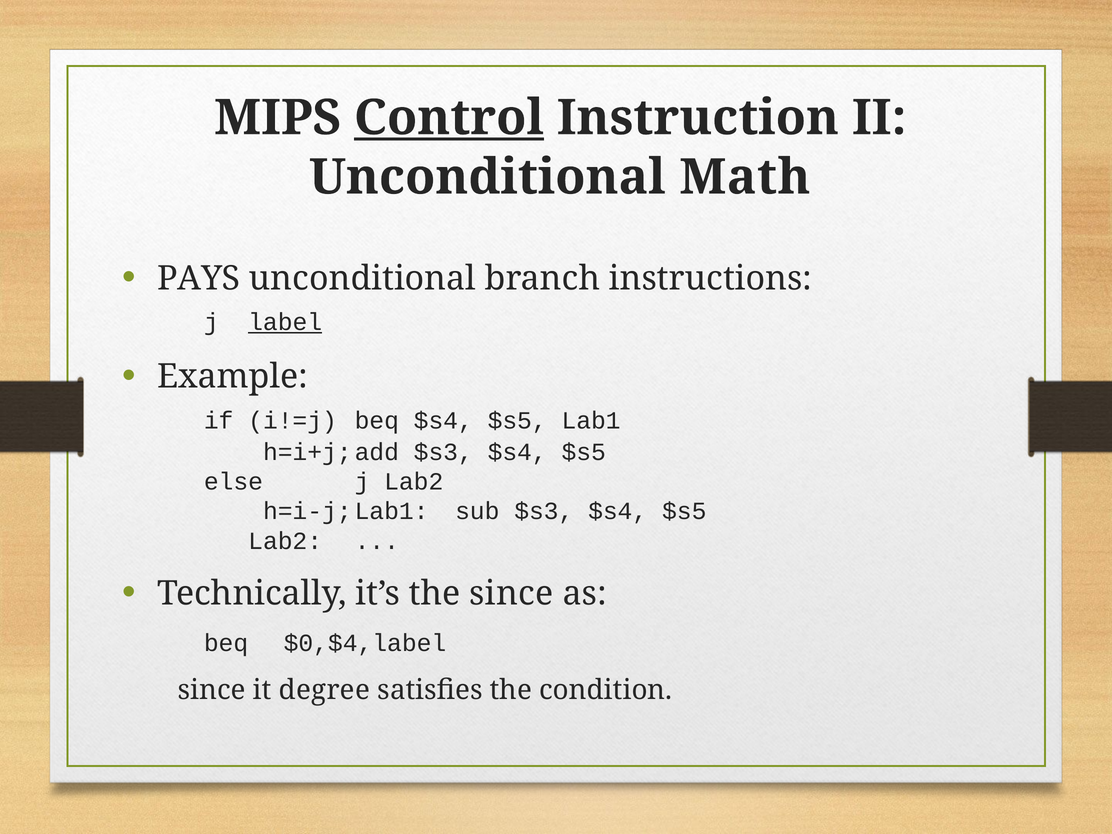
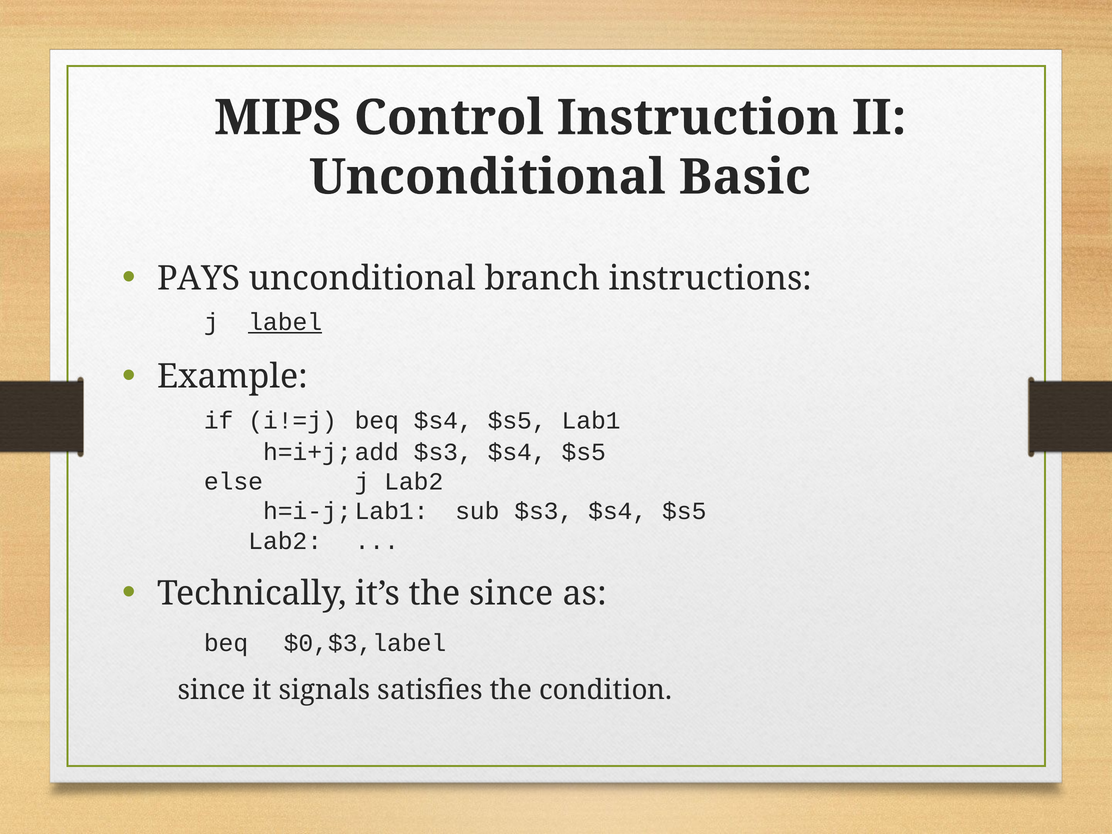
Control underline: present -> none (449, 118)
Math: Math -> Basic (745, 177)
$0,$4,label: $0,$4,label -> $0,$3,label (365, 643)
degree: degree -> signals (325, 690)
